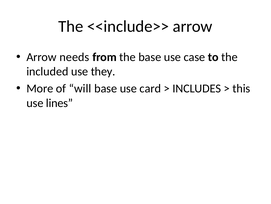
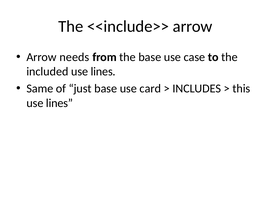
included use they: they -> lines (103, 71)
More: More -> Same (40, 88)
will: will -> just (80, 88)
